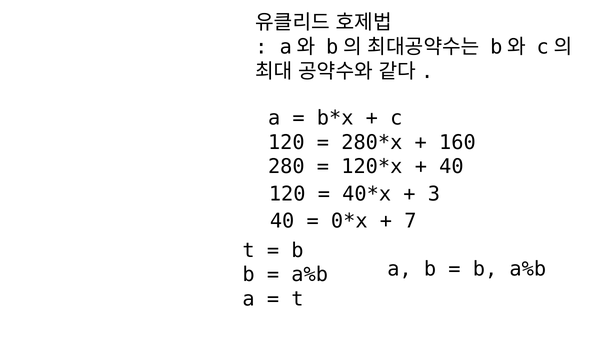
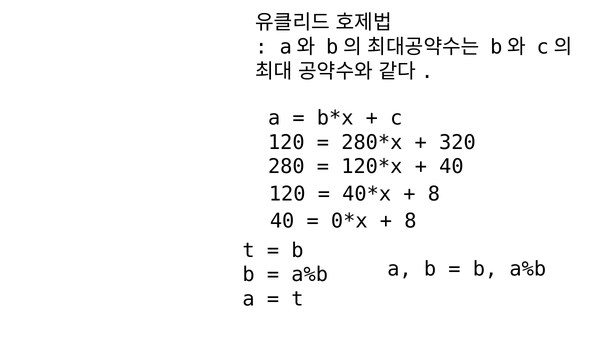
160: 160 -> 320 (457, 143)
3: 3 -> 8 (434, 194)
7: 7 -> 8 (410, 222)
